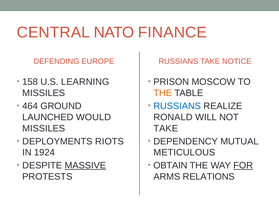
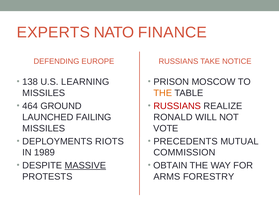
CENTRAL: CENTRAL -> EXPERTS (53, 32)
158: 158 -> 138 (30, 82)
RUSSIANS colour: blue -> red (177, 106)
WOULD: WOULD -> FAILING (94, 117)
TAKE: TAKE -> VOTE (166, 129)
DEPENDENCY: DEPENDENCY -> PRECEDENTS (186, 142)
1924: 1924 -> 1989 (45, 153)
METICULOUS: METICULOUS -> COMMISSION (184, 153)
FOR underline: present -> none (243, 166)
RELATIONS: RELATIONS -> FORESTRY (209, 177)
